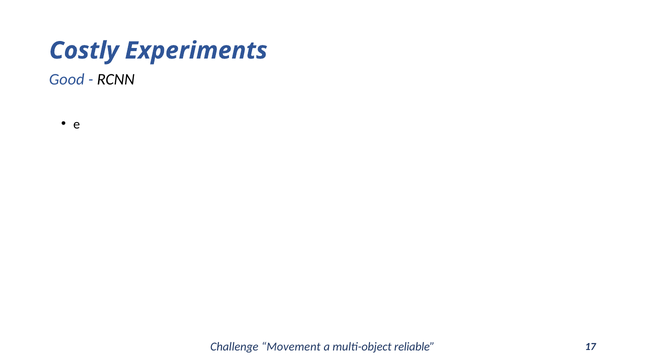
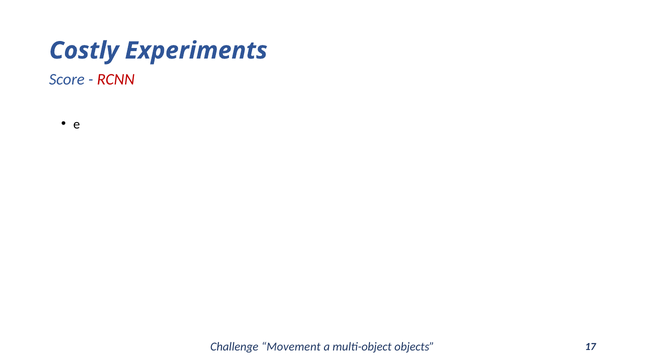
Good: Good -> Score (67, 79)
RCNN colour: black -> red (116, 79)
reliable: reliable -> objects (414, 347)
